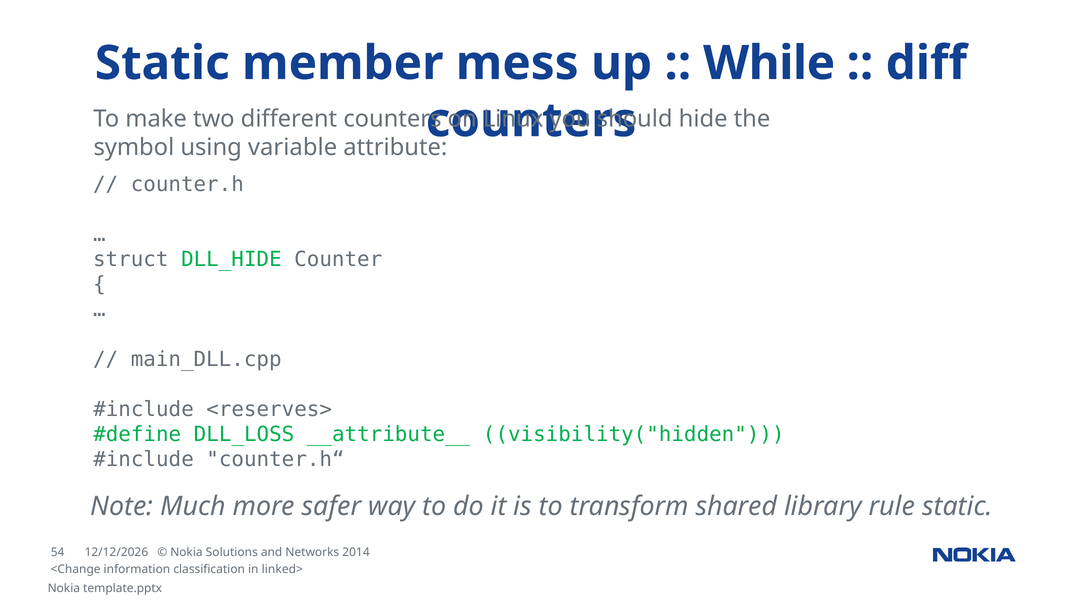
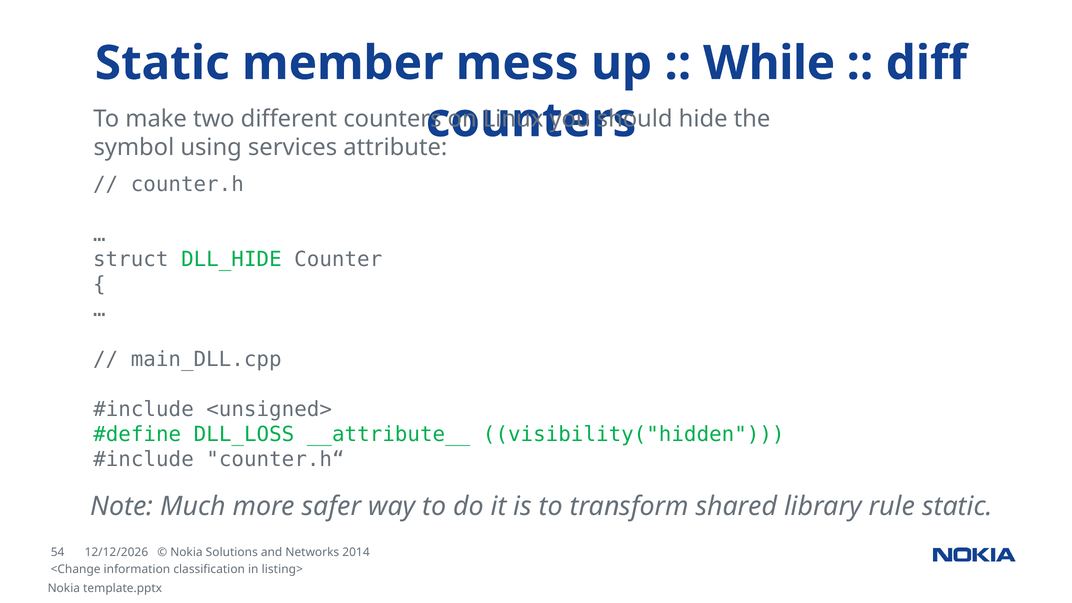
variable: variable -> services (293, 148)
<reserves>: <reserves> -> <unsigned> (269, 409)
linked>: linked> -> listing> (282, 569)
